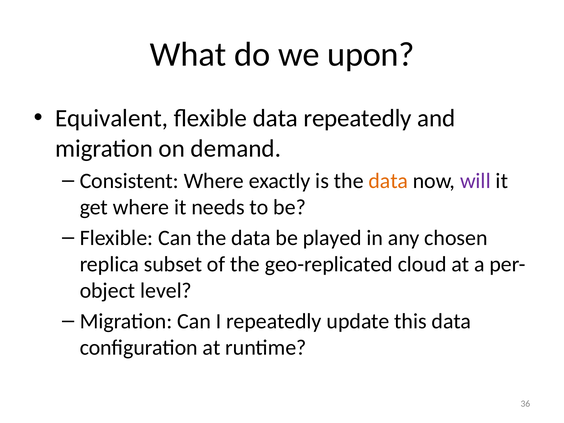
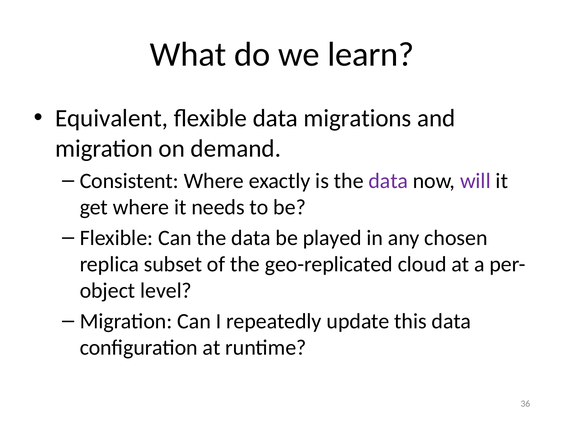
upon: upon -> learn (371, 55)
data repeatedly: repeatedly -> migrations (357, 118)
data colour: orange -> purple (388, 181)
